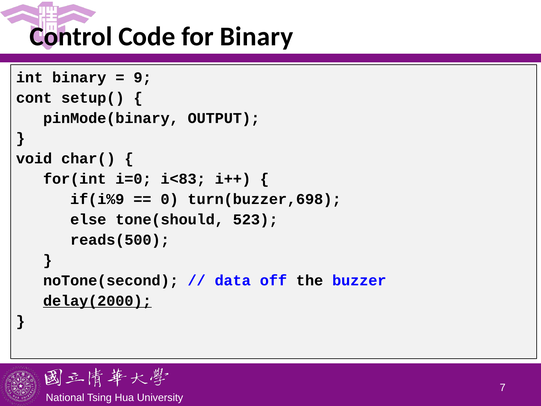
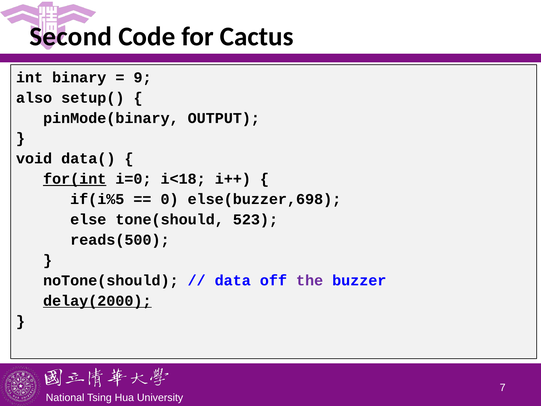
Control: Control -> Second (71, 37)
for Binary: Binary -> Cactus (257, 37)
cont: cont -> also (34, 98)
char(: char( -> data( (88, 159)
for(int underline: none -> present (75, 179)
i<83: i<83 -> i<18 (183, 179)
if(i%9: if(i%9 -> if(i%5 (97, 199)
turn(buzzer,698: turn(buzzer,698 -> else(buzzer,698 (264, 199)
noTone(second: noTone(second -> noTone(should (111, 280)
the colour: black -> purple (310, 280)
